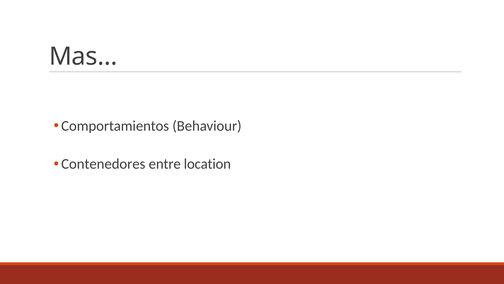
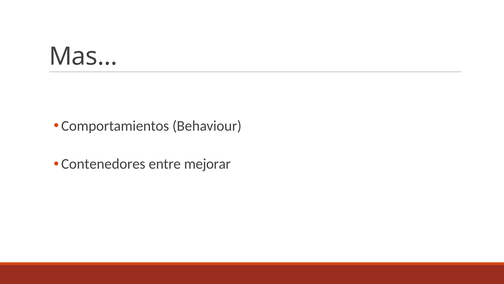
location: location -> mejorar (207, 164)
